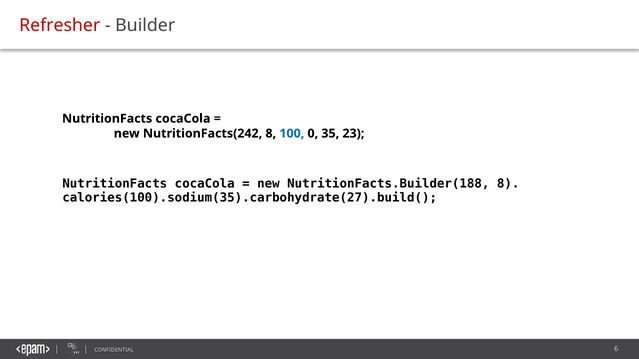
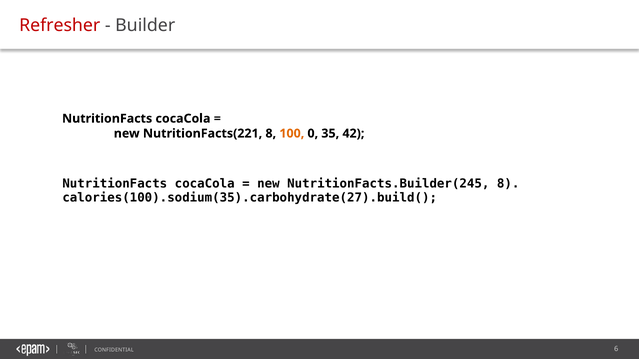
NutritionFacts(242: NutritionFacts(242 -> NutritionFacts(221 (203, 134)
100 colour: blue -> orange (292, 134)
23: 23 -> 42 (353, 134)
NutritionFacts.Builder(188: NutritionFacts.Builder(188 -> NutritionFacts.Builder(245 (388, 184)
